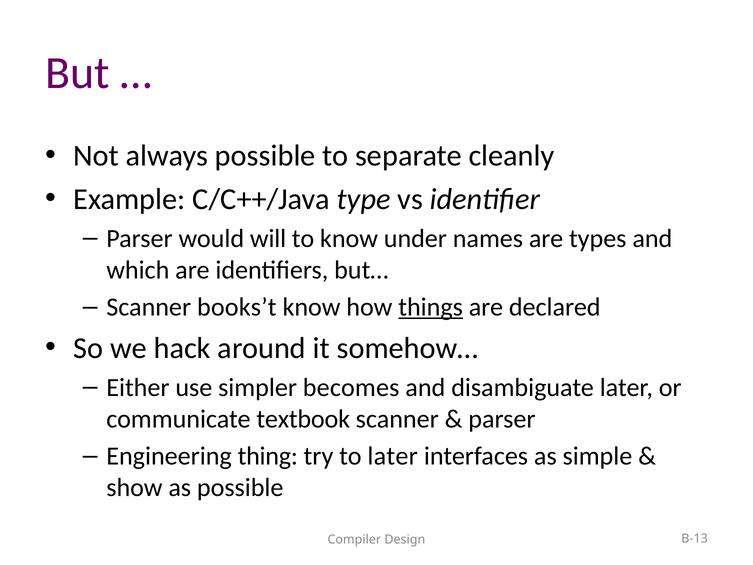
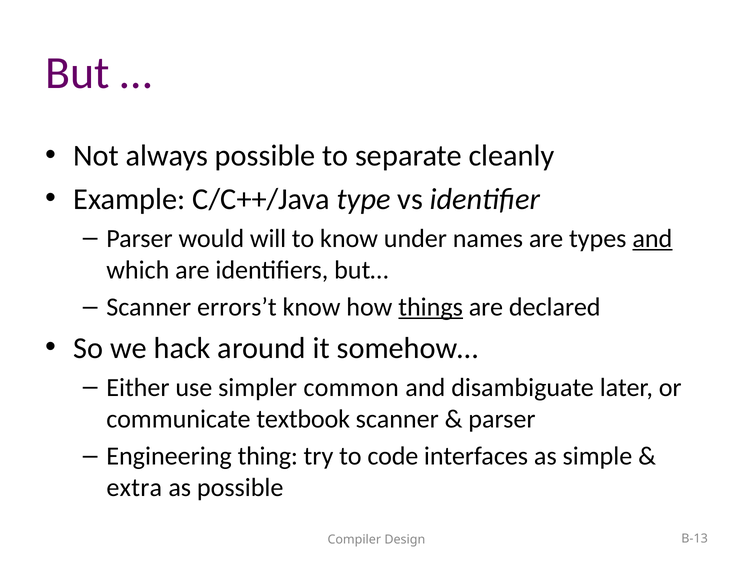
and underline: none -> present (652, 238)
books’t: books’t -> errors’t (237, 307)
becomes: becomes -> common (351, 387)
to later: later -> code (393, 456)
show: show -> extra (134, 487)
